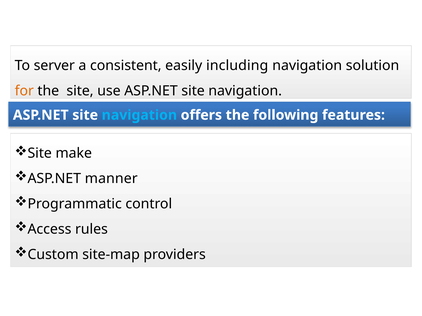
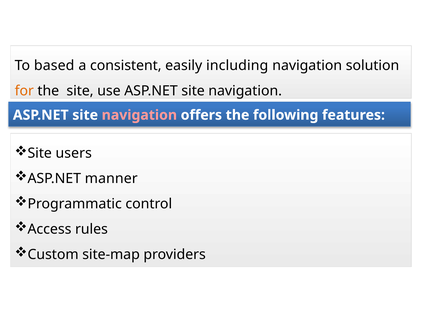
server: server -> based (54, 66)
navigation colour: light blue -> pink (139, 115)
make: make -> users (74, 154)
